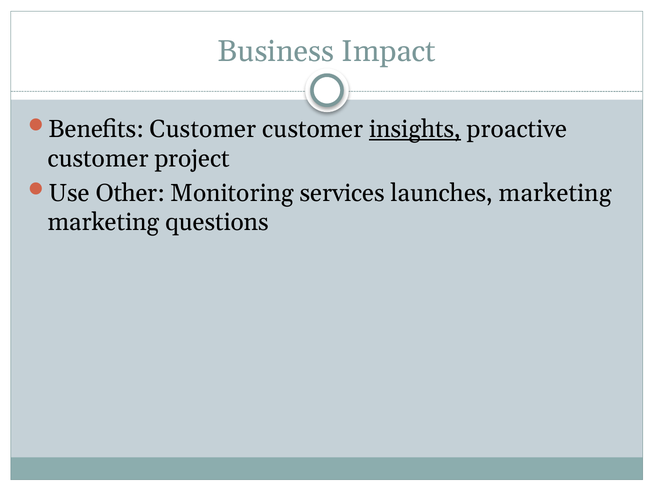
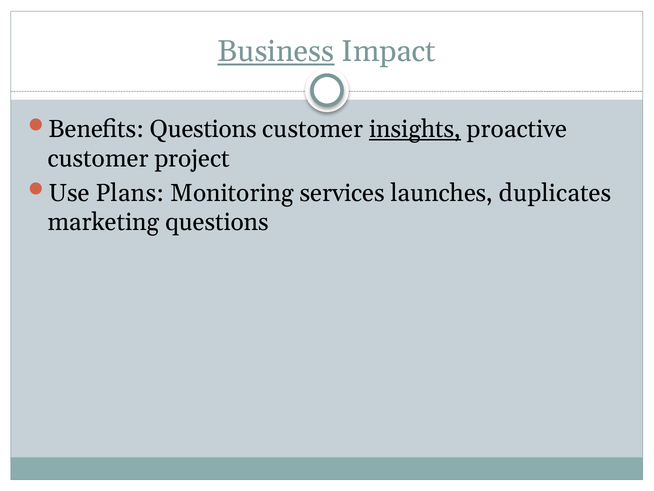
Business underline: none -> present (276, 51)
Benefits Customer: Customer -> Questions (203, 129)
Other: Other -> Plans (130, 193)
launches marketing: marketing -> duplicates (555, 193)
